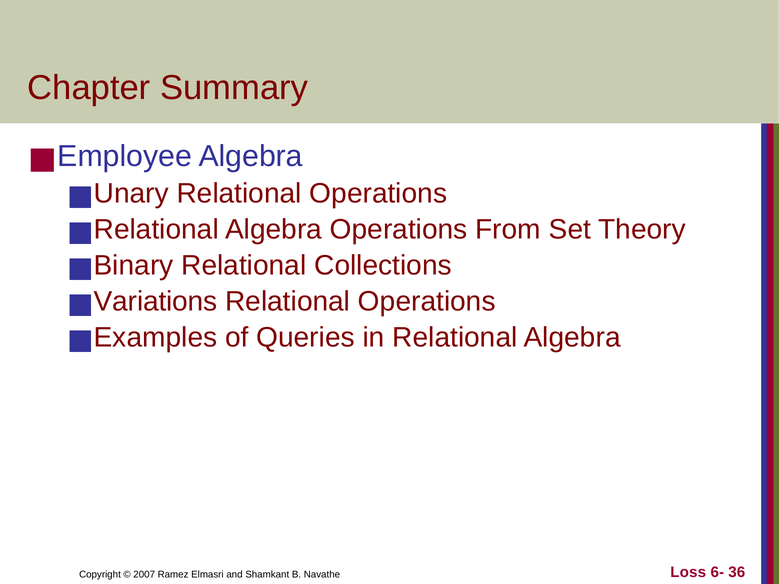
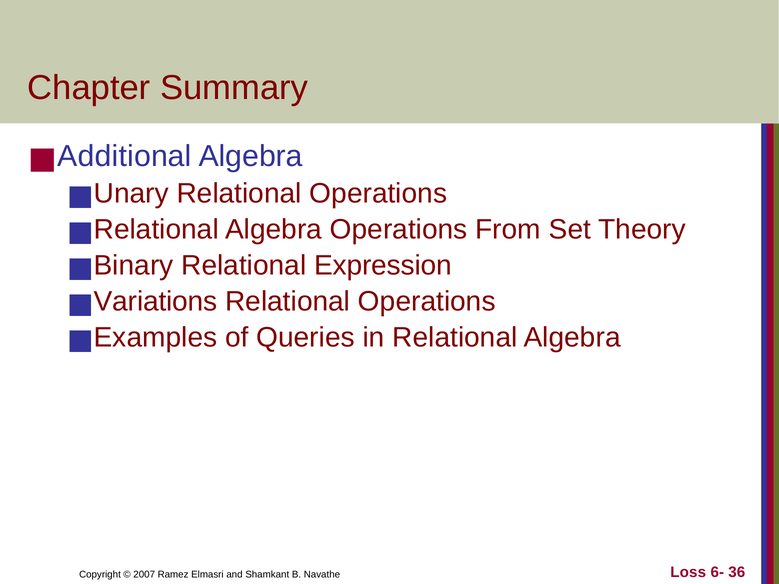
Employee: Employee -> Additional (125, 156)
Collections: Collections -> Expression (383, 266)
